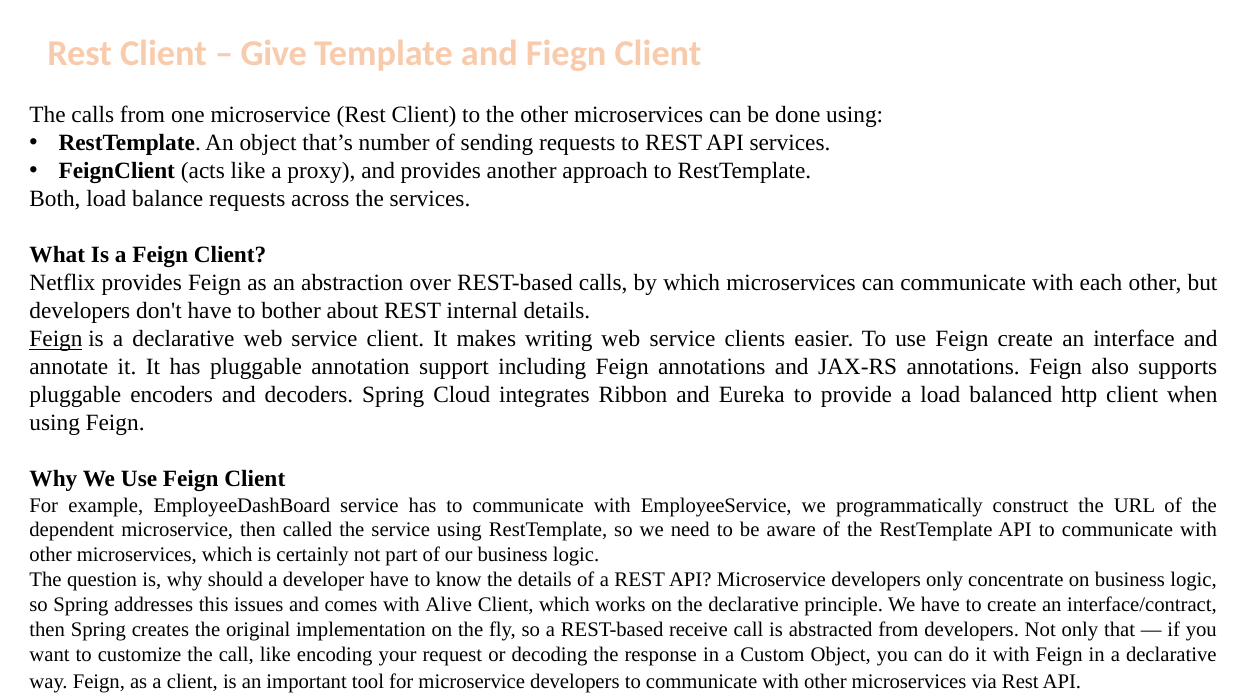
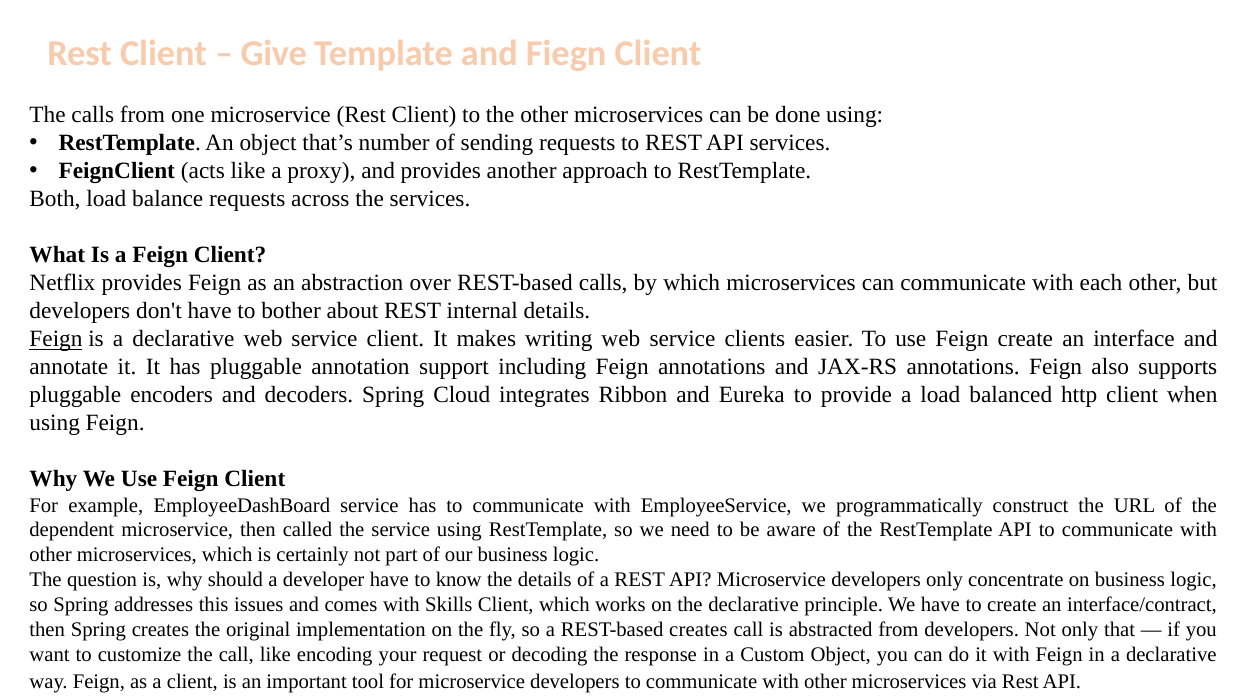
Alive: Alive -> Skills (449, 604)
REST-based receive: receive -> creates (698, 629)
